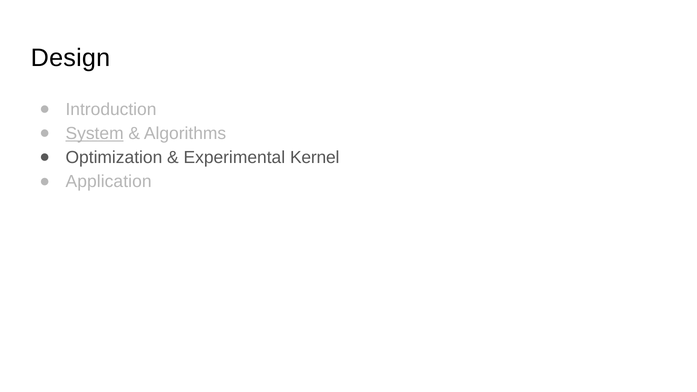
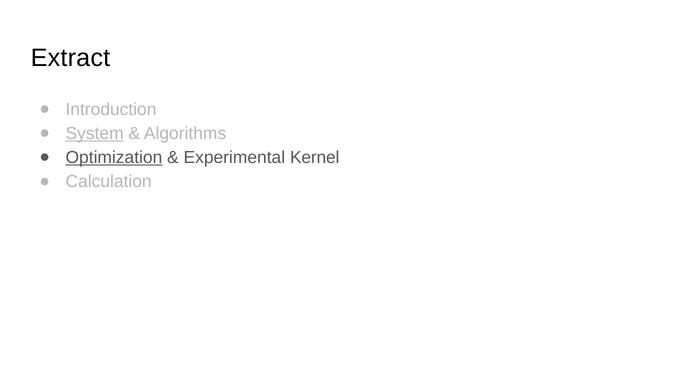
Design: Design -> Extract (70, 58)
Optimization underline: none -> present (114, 158)
Application: Application -> Calculation (109, 182)
